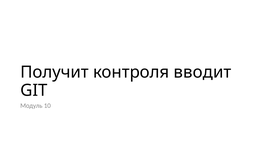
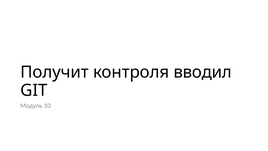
вводит: вводит -> вводил (203, 72)
